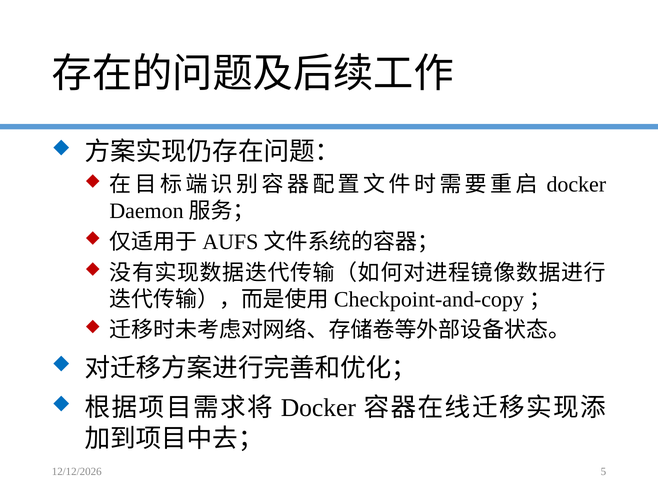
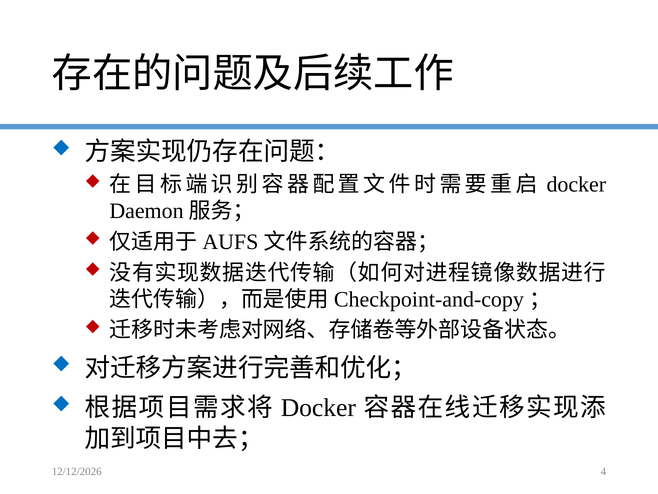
5: 5 -> 4 (603, 471)
